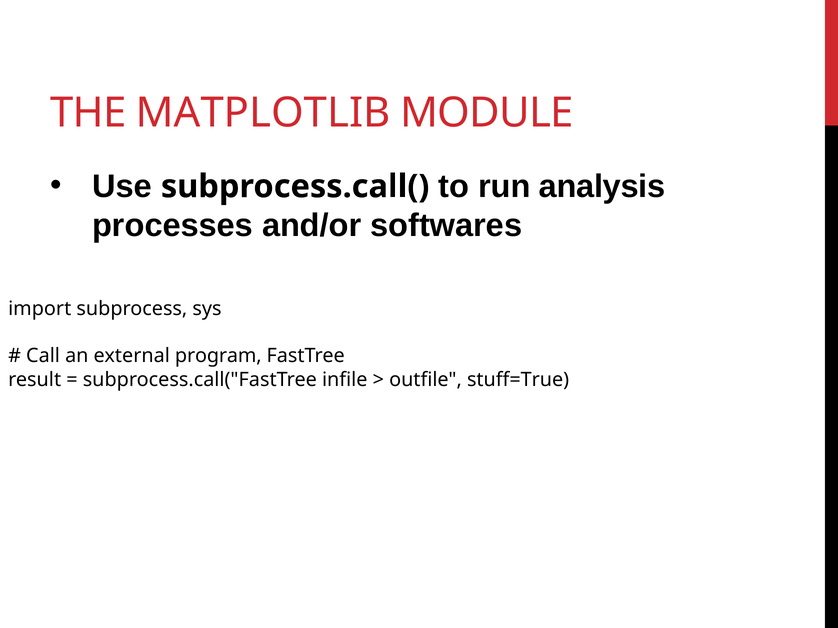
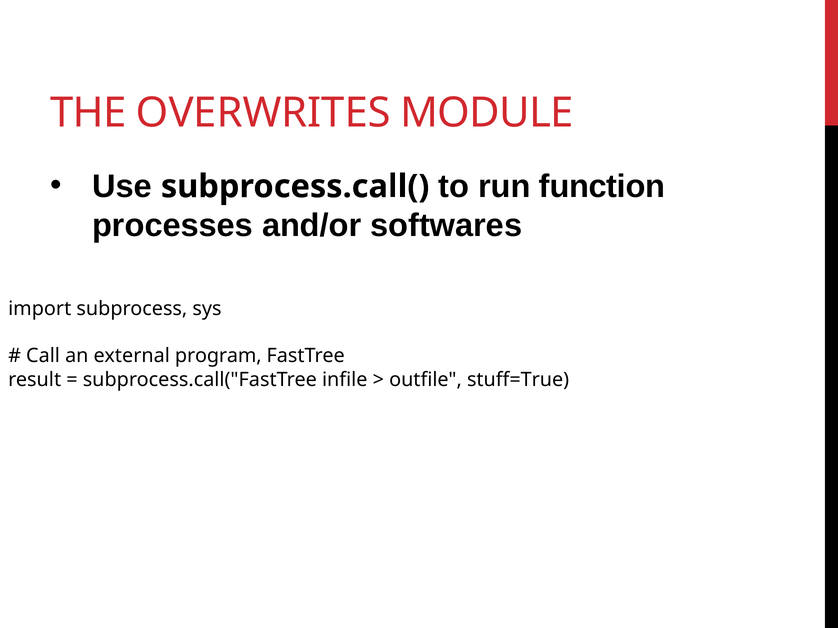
MATPLOTLIB: MATPLOTLIB -> OVERWRITES (263, 113)
analysis: analysis -> function (602, 187)
